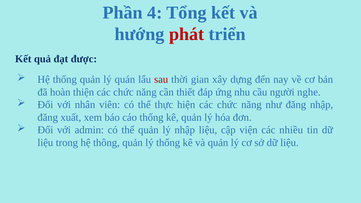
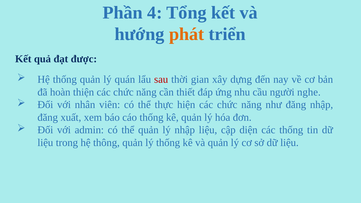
phát colour: red -> orange (187, 34)
viện: viện -> diện (249, 130)
các nhiều: nhiều -> thống (291, 130)
